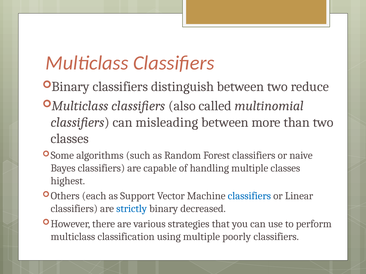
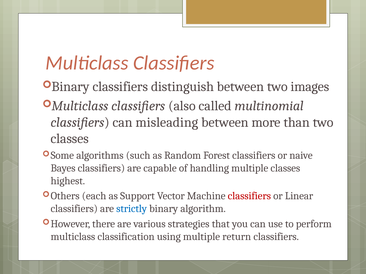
reduce: reduce -> images (310, 87)
classifiers colour: blue -> red (249, 196)
decreased: decreased -> algorithm (203, 209)
poorly: poorly -> return (237, 237)
